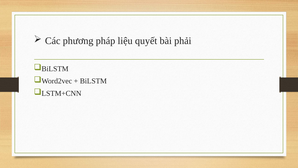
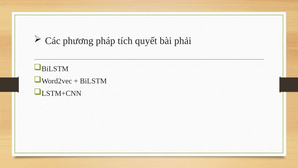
liệu: liệu -> tích (125, 41)
